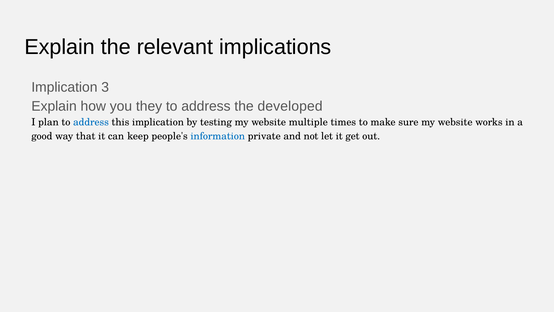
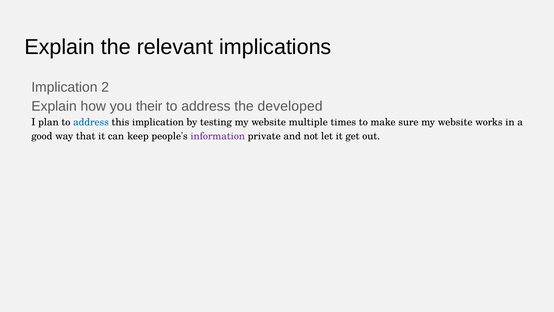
3: 3 -> 2 (105, 87)
they: they -> their (149, 106)
information colour: blue -> purple (218, 136)
